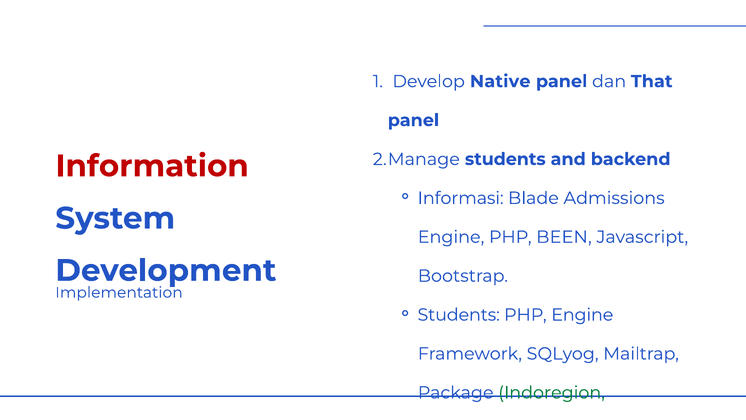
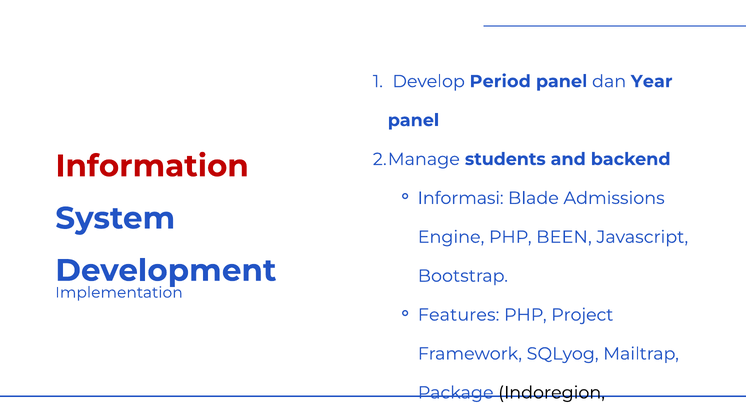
Native: Native -> Period (500, 81)
That: That -> Year (652, 81)
Students: Students -> Features (459, 315)
PHP Engine: Engine -> Project (582, 315)
Indoregion colour: green -> black (552, 392)
